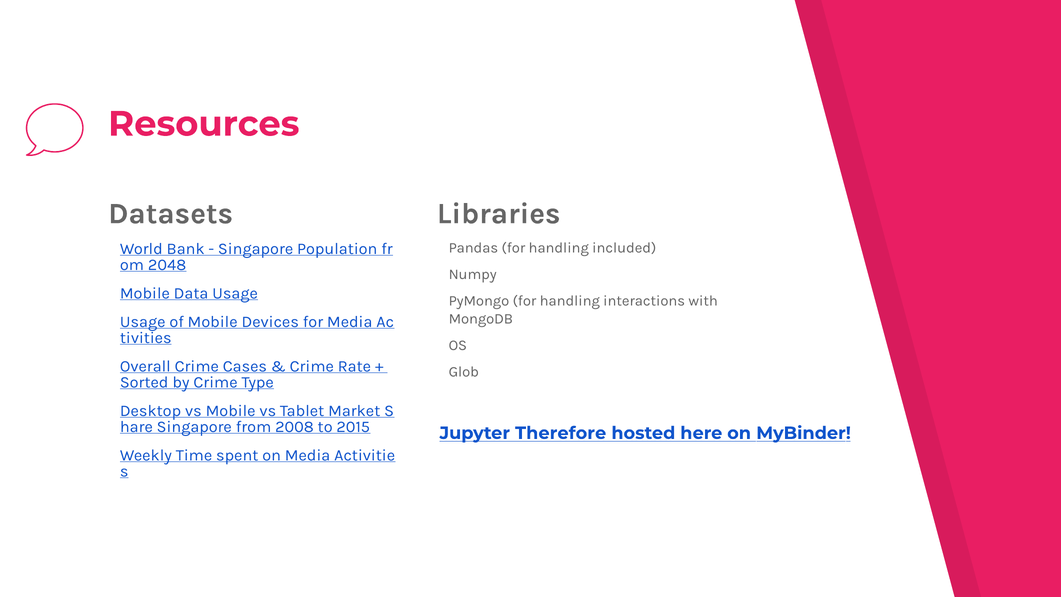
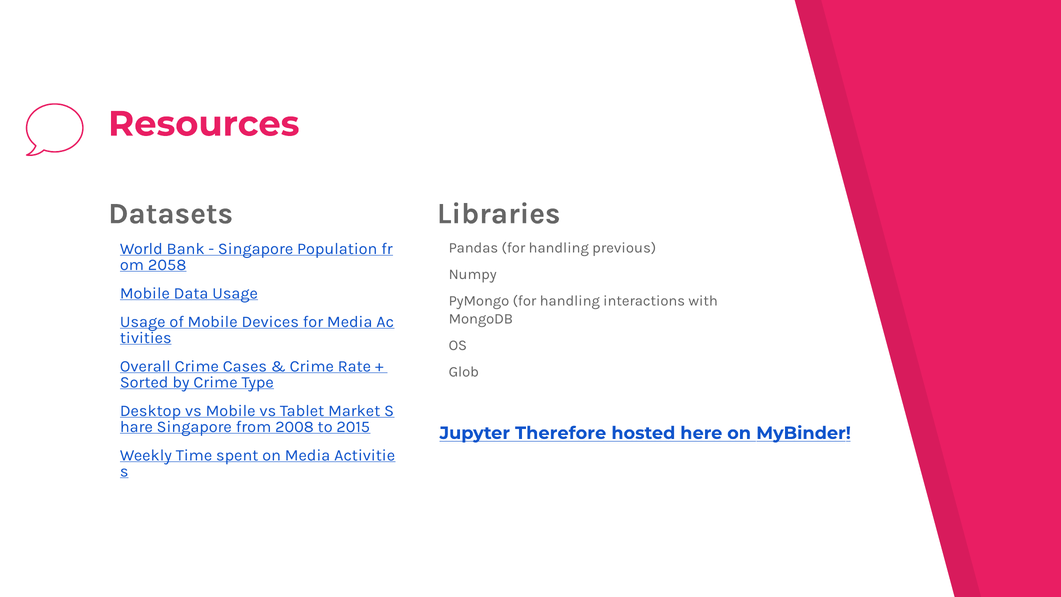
included: included -> previous (624, 248)
2048: 2048 -> 2058 (167, 265)
